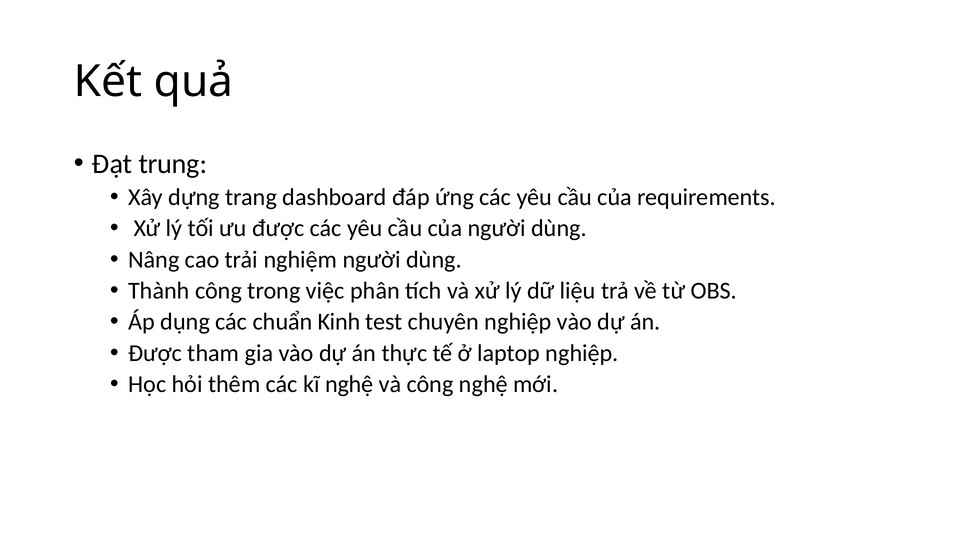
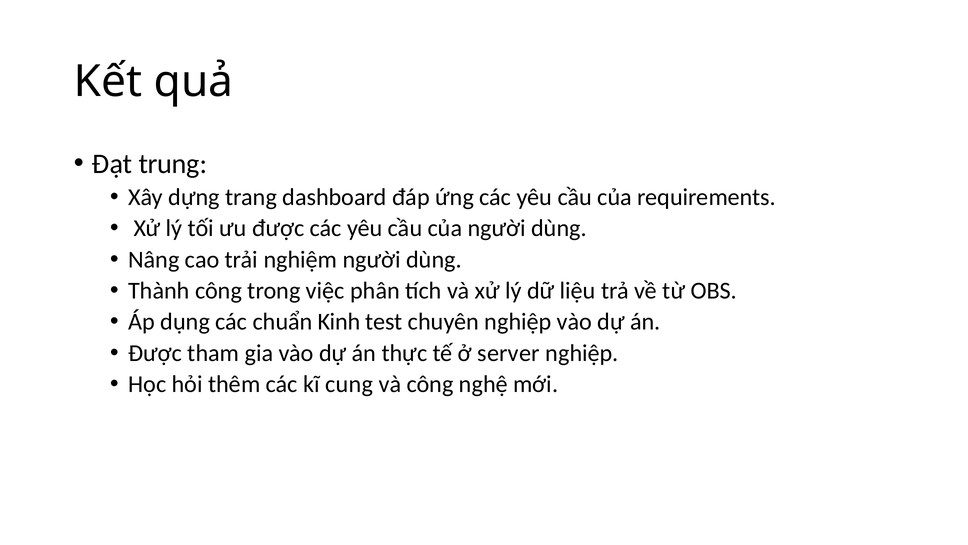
laptop: laptop -> server (509, 353)
kĩ nghệ: nghệ -> cung (349, 384)
